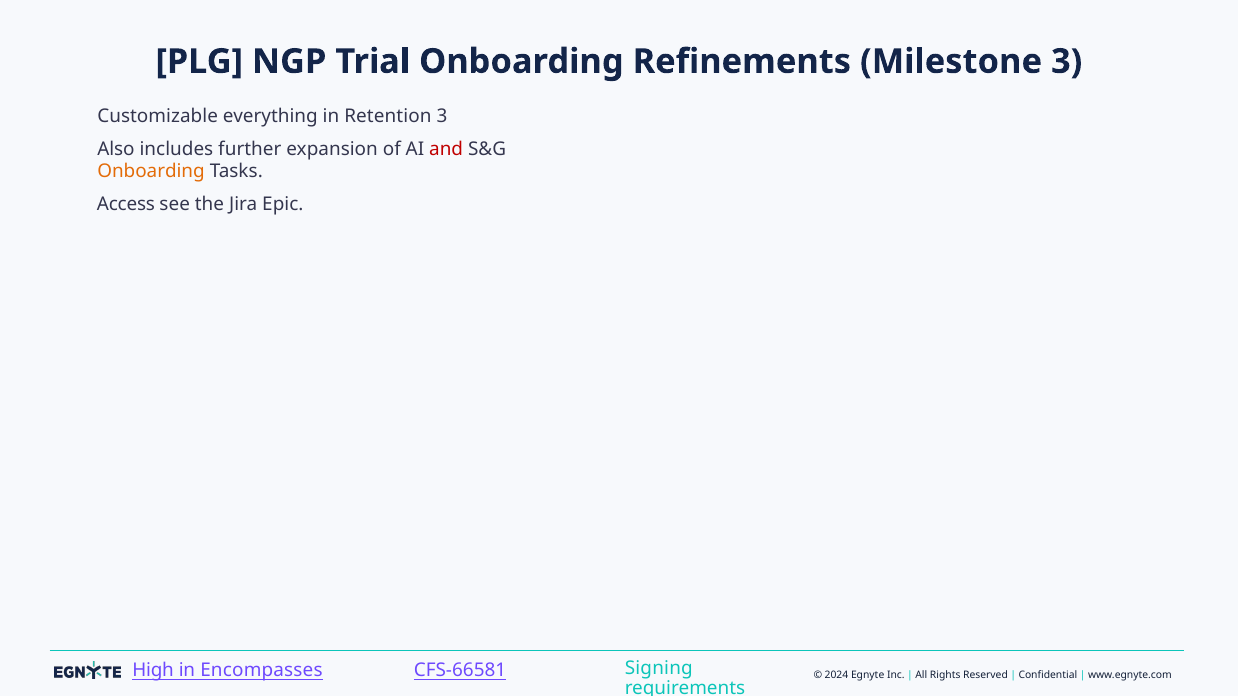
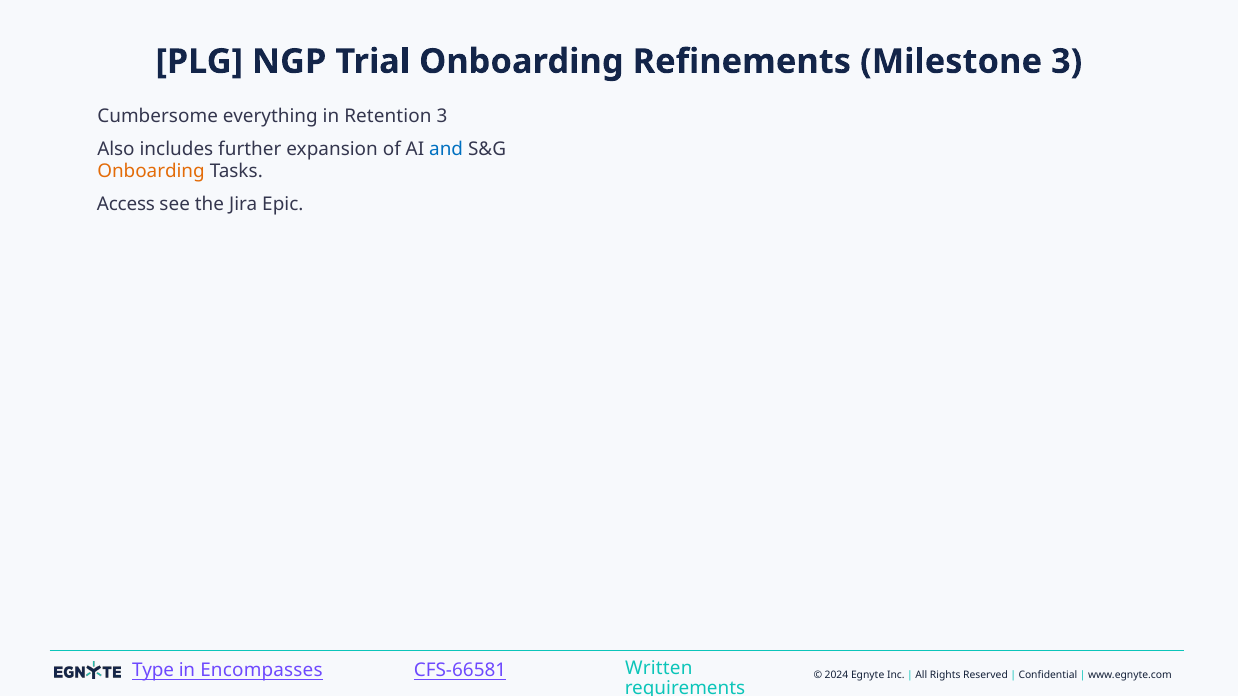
Customizable: Customizable -> Cumbersome (158, 116)
and colour: red -> blue (446, 149)
High: High -> Type (153, 671)
Signing: Signing -> Written (659, 669)
